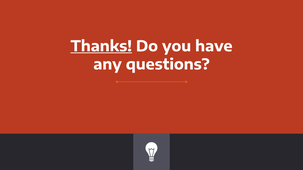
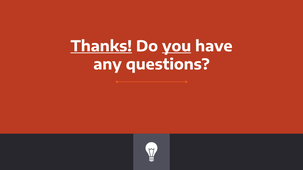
you underline: none -> present (177, 46)
